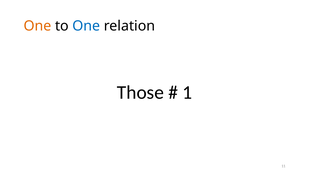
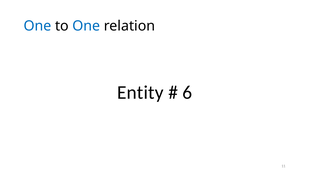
One colour: orange -> blue (37, 26)
Those: Those -> Entity (140, 92)
1: 1 -> 6 (187, 92)
